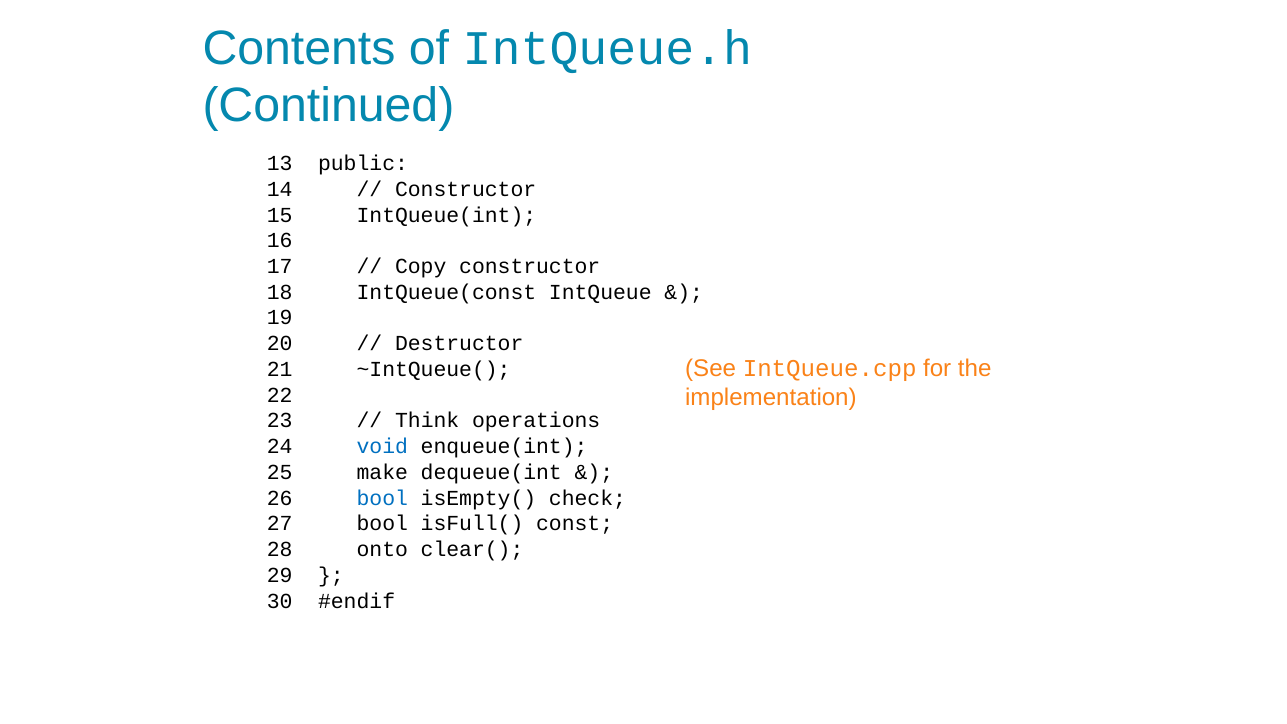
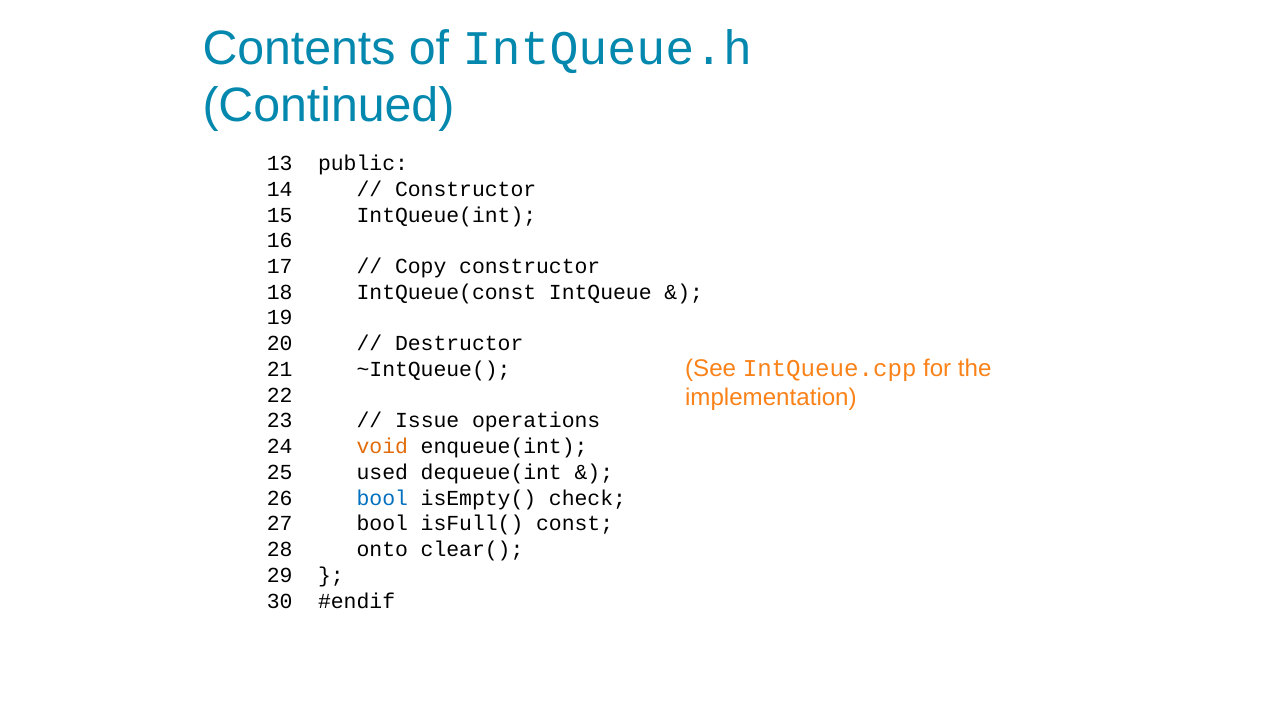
Think: Think -> Issue (427, 421)
void colour: blue -> orange (382, 447)
make: make -> used (382, 472)
